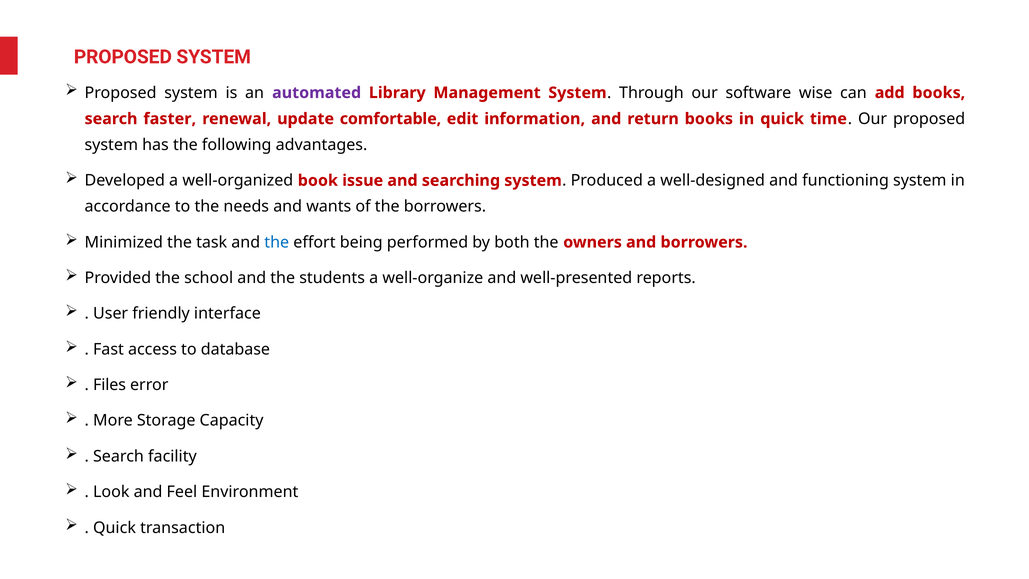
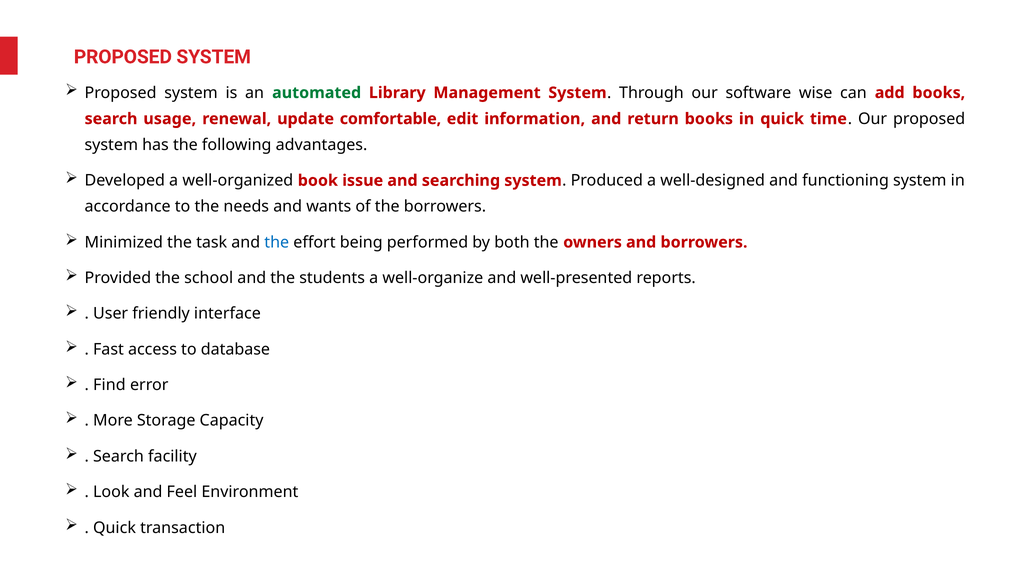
automated colour: purple -> green (317, 93)
faster: faster -> usage (170, 119)
Files: Files -> Find (109, 385)
